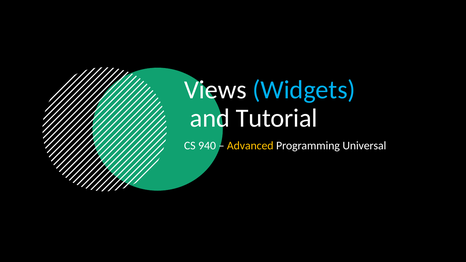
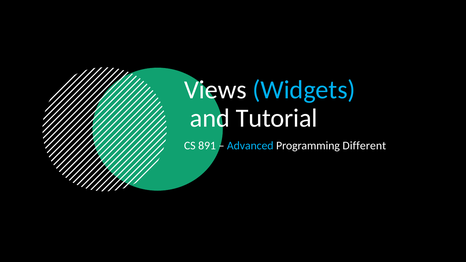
940: 940 -> 891 (207, 146)
Advanced colour: yellow -> light blue (250, 146)
Universal: Universal -> Different (364, 146)
